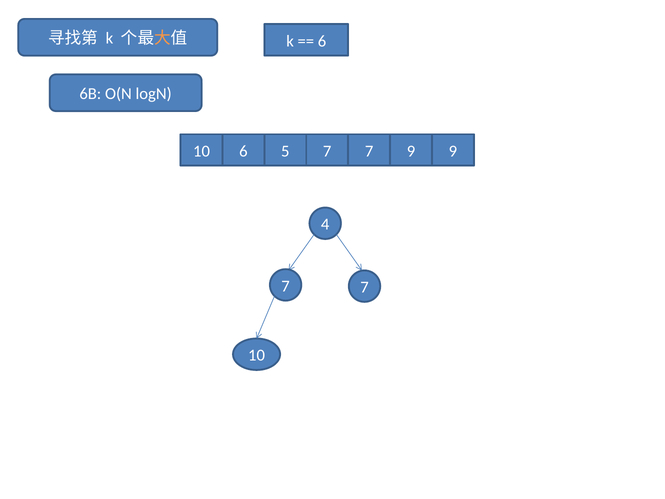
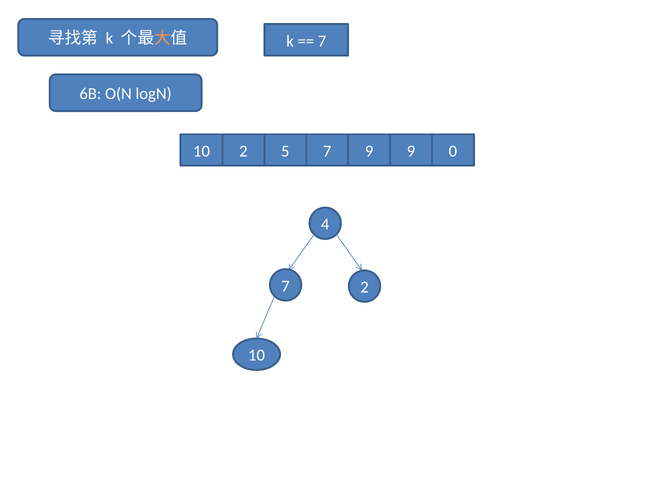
6: 6 -> 7 (322, 41)
10 6: 6 -> 2 (243, 151)
5 7 7: 7 -> 9 (369, 151)
9 9: 9 -> 0 (453, 151)
7: 7 -> 2 (364, 287)
